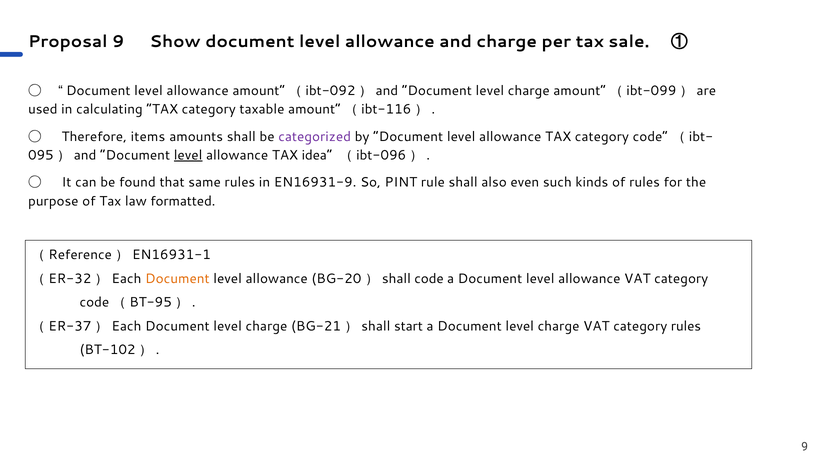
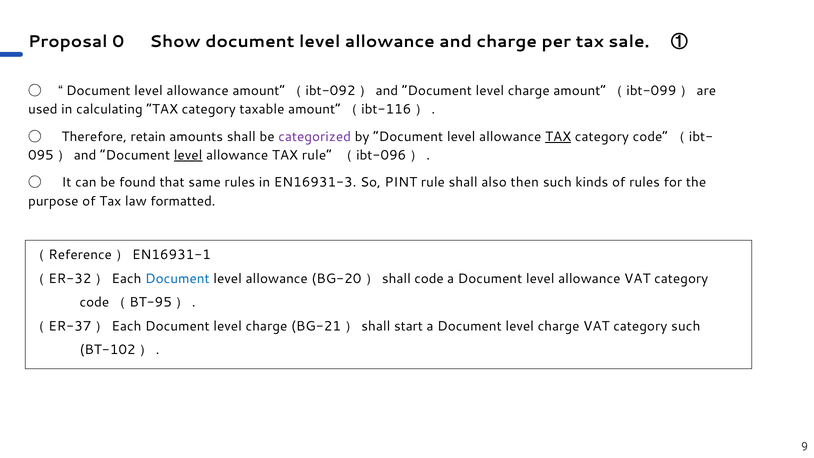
Proposal 9: 9 -> 0 (118, 41)
items: items -> retain (148, 137)
TAX underline: none -> present (558, 137)
TAX idea: idea -> rule (317, 155)
EN16931-9: EN16931-9 -> EN16931-3 (315, 182)
even: even -> then (525, 182)
Document colour: orange -> blue (177, 279)
category rules: rules -> such (686, 326)
